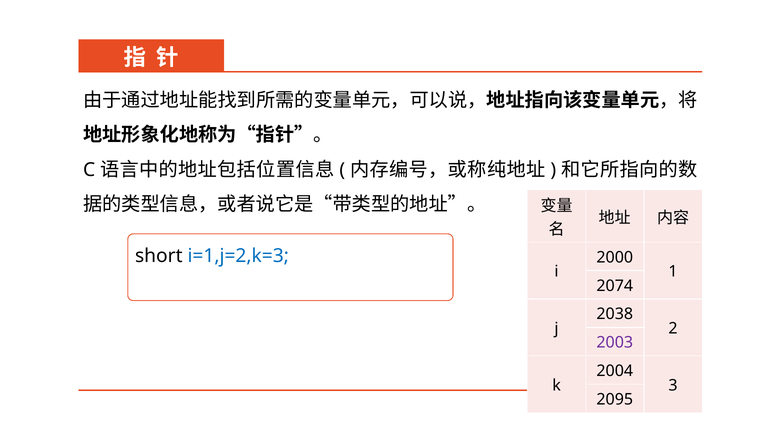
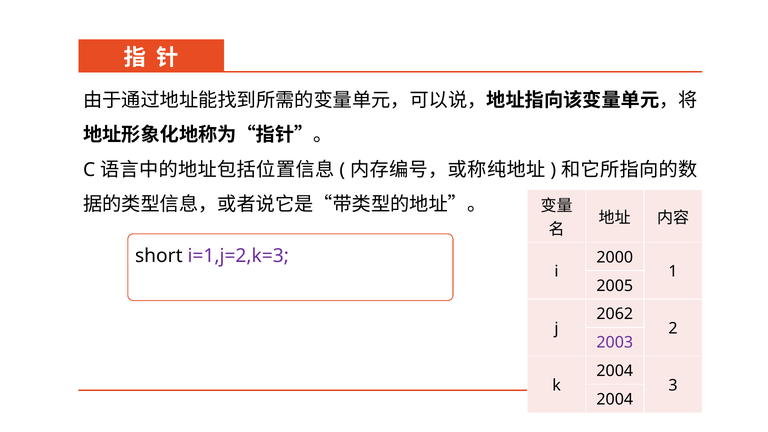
i=1,j=2,k=3 colour: blue -> purple (238, 256)
2074: 2074 -> 2005 (615, 286)
2038: 2038 -> 2062 (615, 314)
2095: 2095 -> 2004 (615, 399)
